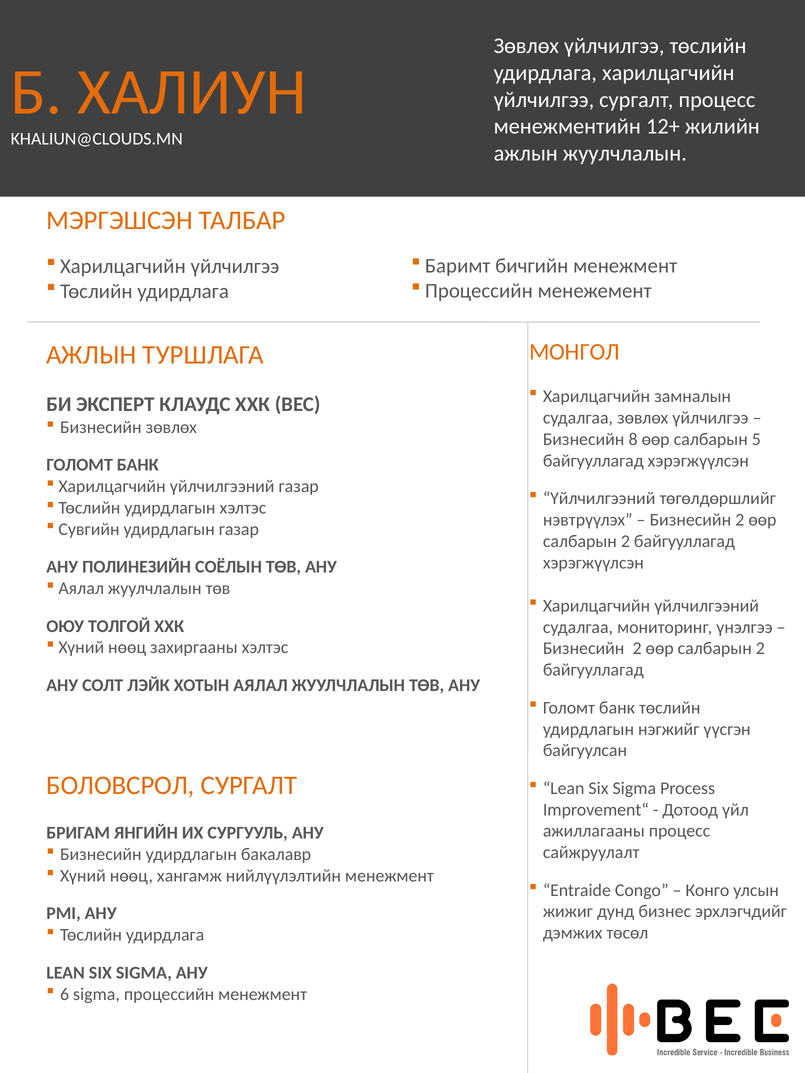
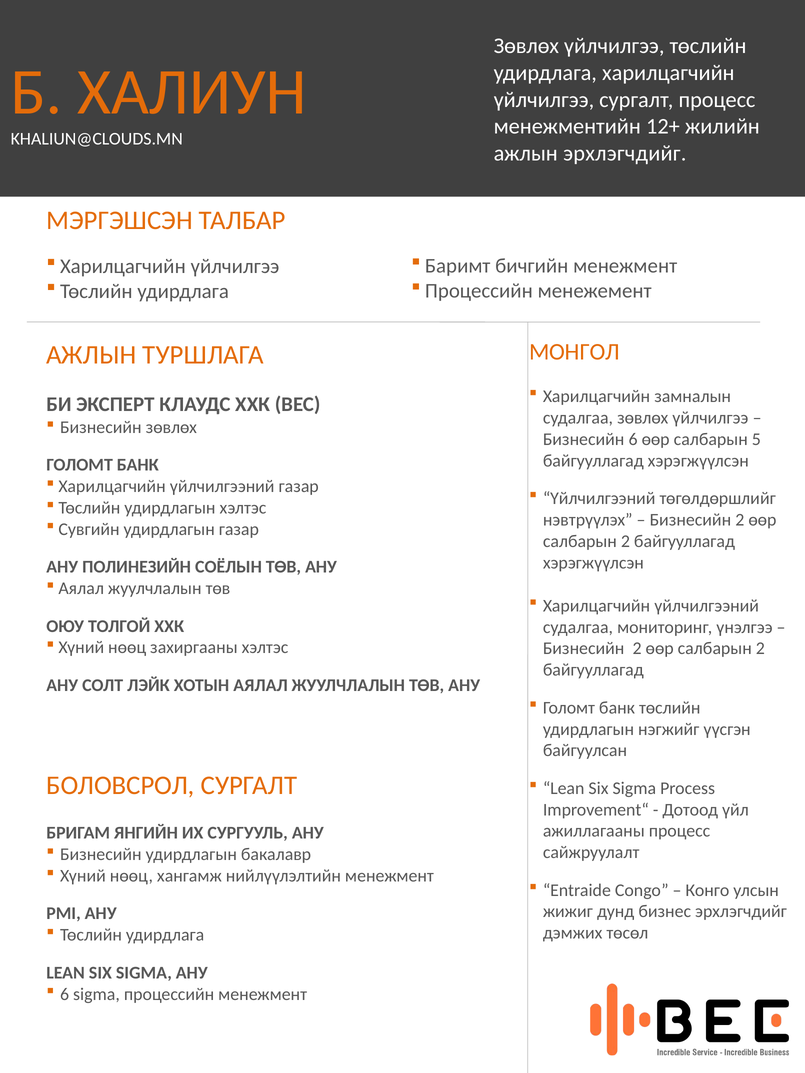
ажлын жуулчлалын: жуулчлалын -> эрхлэгчдийг (625, 153)
Бизнесийн 8: 8 -> 6 (633, 439)
